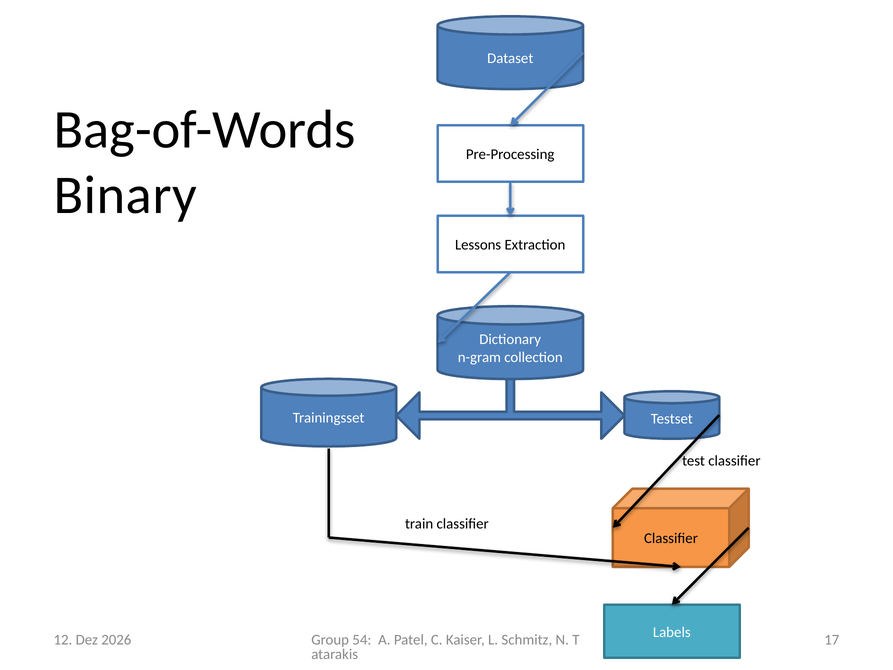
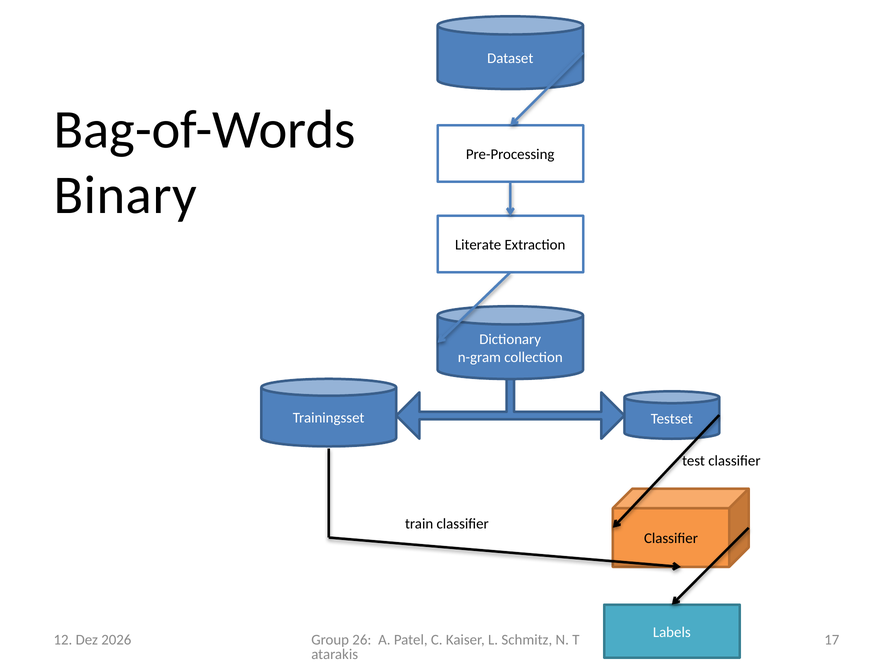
Lessons: Lessons -> Literate (478, 245)
54: 54 -> 26 (362, 639)
